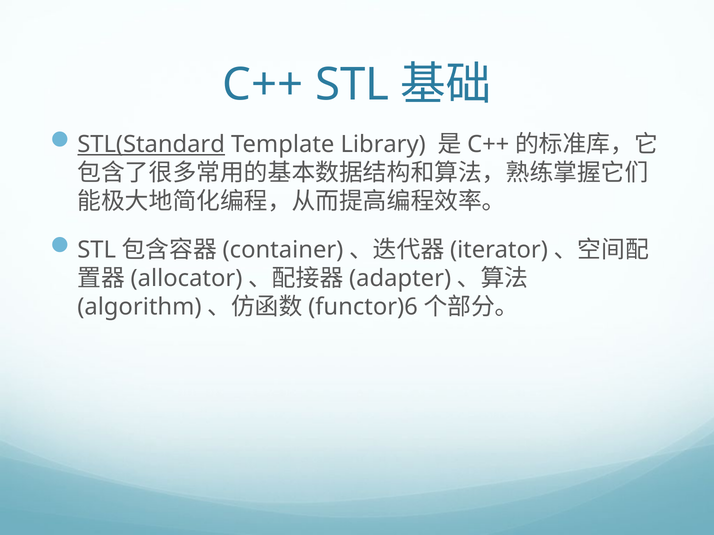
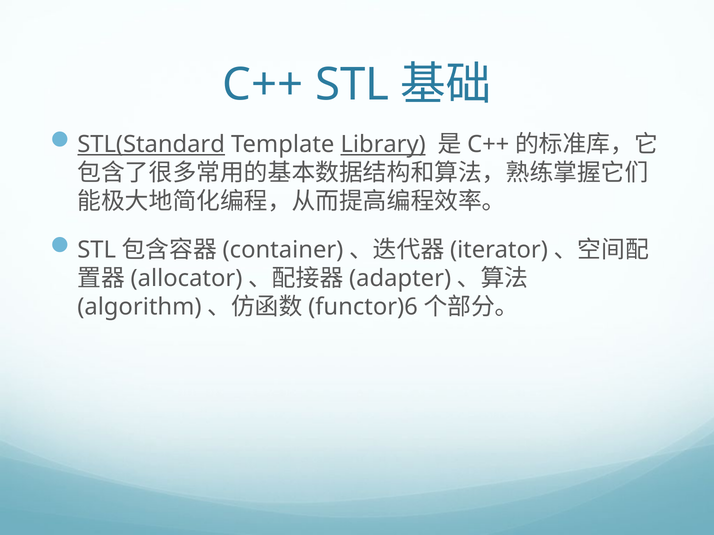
Library underline: none -> present (383, 144)
